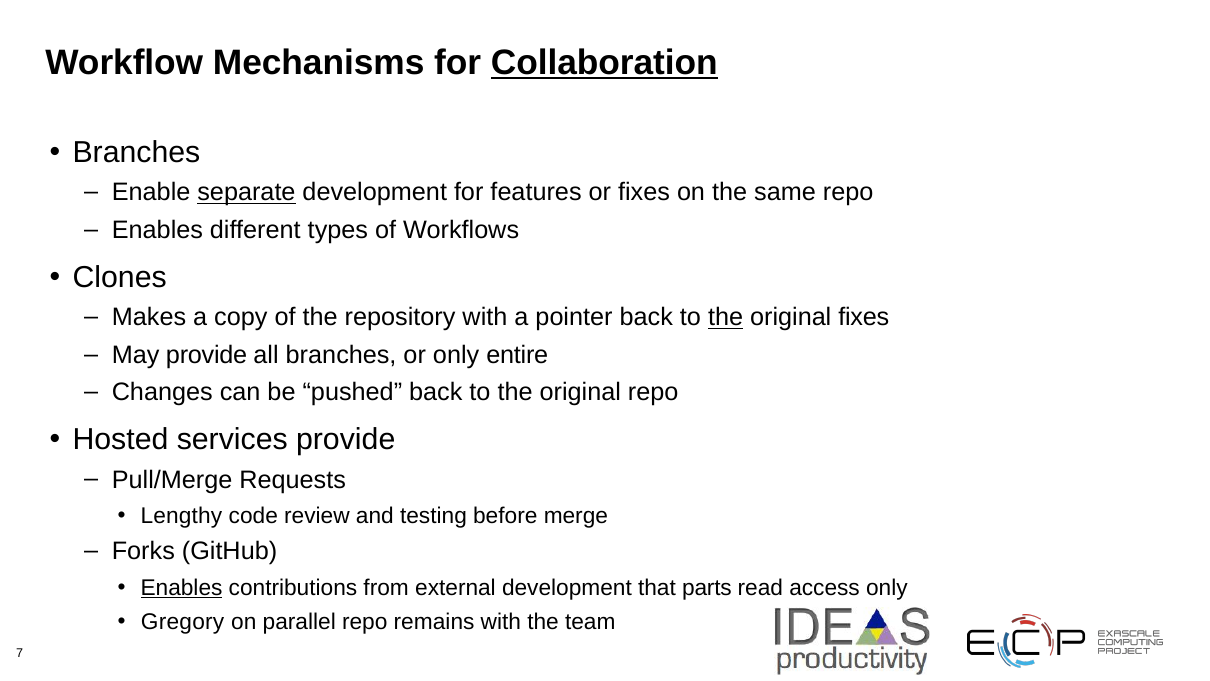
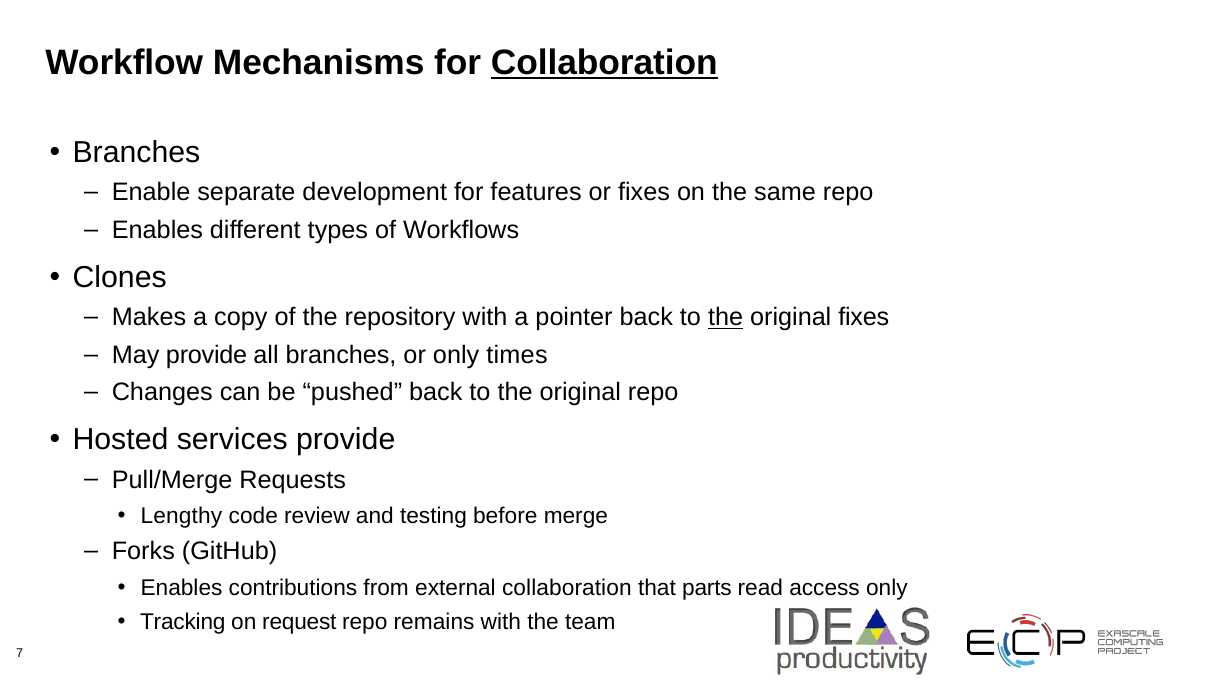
separate underline: present -> none (246, 192)
entire: entire -> times (517, 355)
Enables underline: present -> none (182, 587)
external development: development -> collaboration (567, 587)
Gregory: Gregory -> Tracking (183, 622)
parallel: parallel -> request (299, 622)
